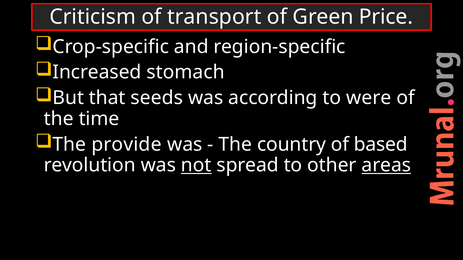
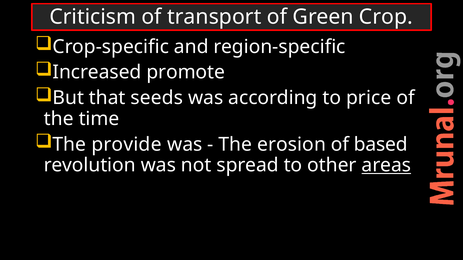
Price: Price -> Crop (386, 17)
stomach: stomach -> promote (186, 72)
were: were -> price (369, 98)
country: country -> erosion (291, 145)
not underline: present -> none (196, 165)
